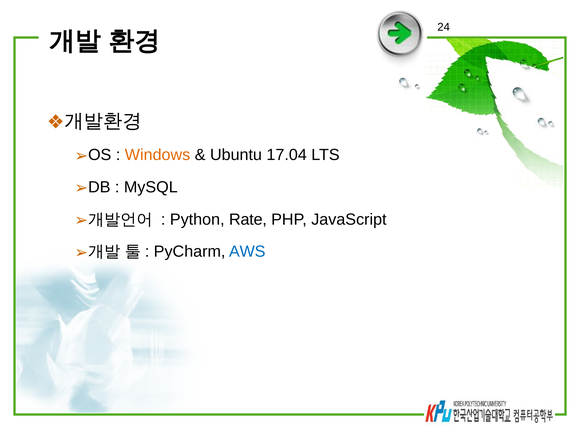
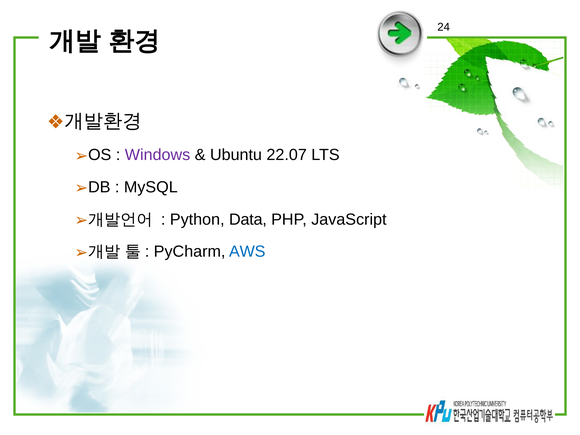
Windows colour: orange -> purple (158, 155)
17.04: 17.04 -> 22.07 (287, 155)
Rate: Rate -> Data (248, 219)
